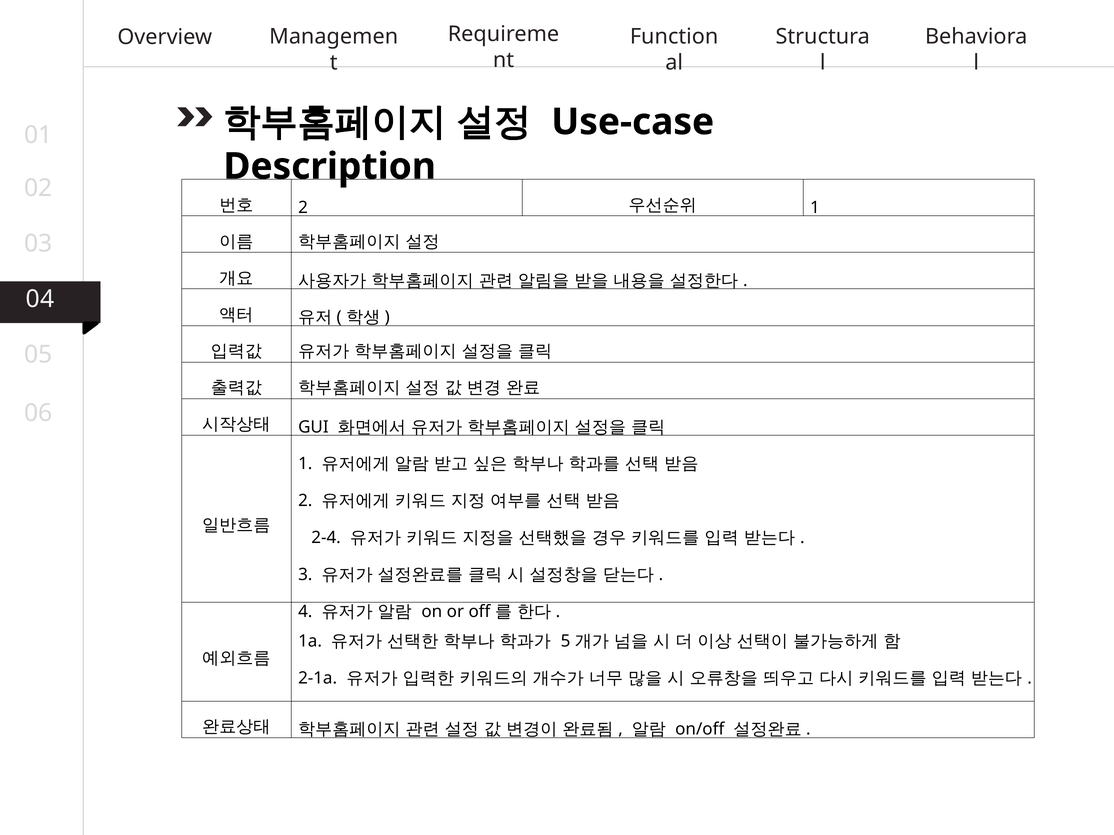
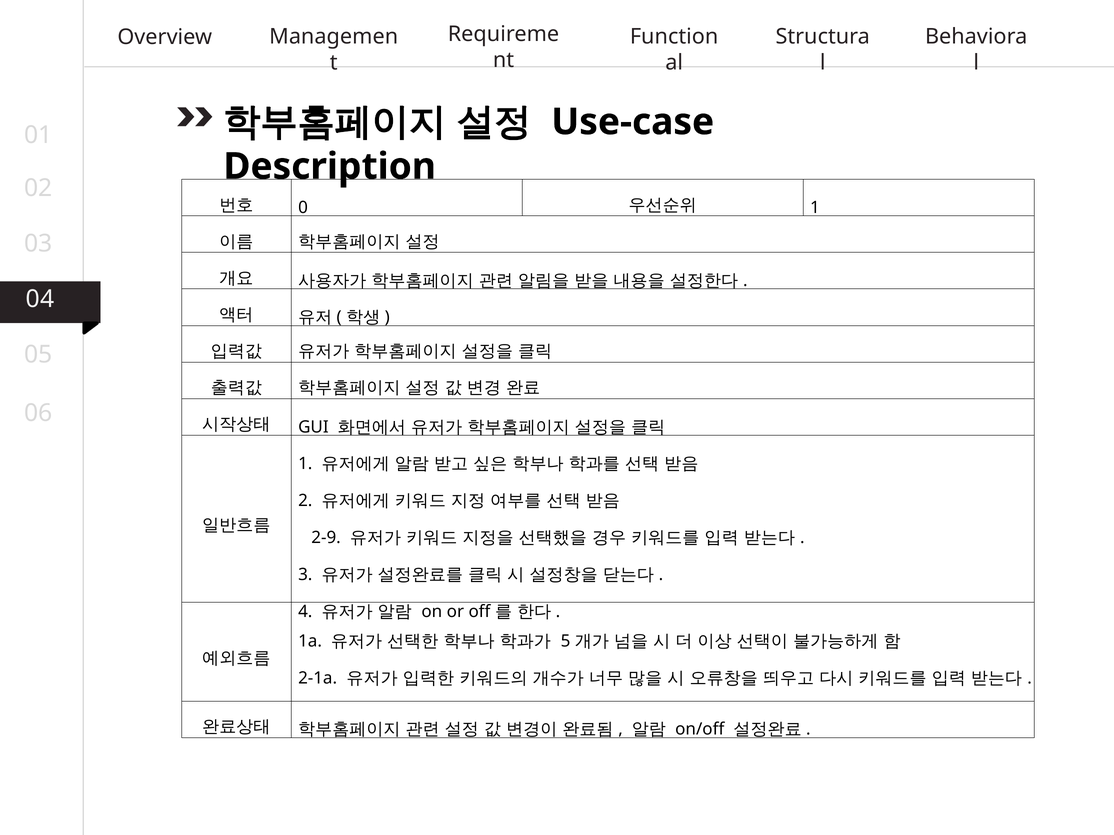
2: 2 -> 0 (303, 208)
2-4: 2-4 -> 2-9 (326, 538)
